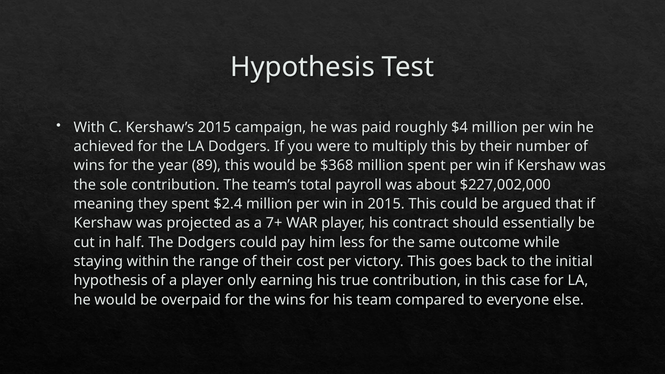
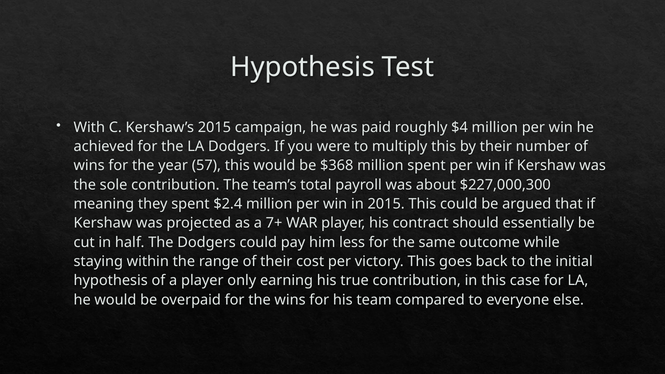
89: 89 -> 57 (206, 166)
$227,002,000: $227,002,000 -> $227,000,300 (505, 185)
